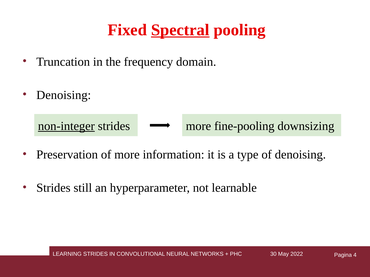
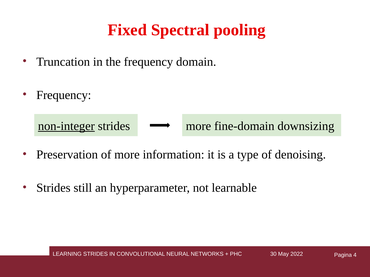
Spectral underline: present -> none (180, 30)
Denoising: Denoising -> Frequency (64, 95)
fine-pooling: fine-pooling -> fine-domain (244, 126)
